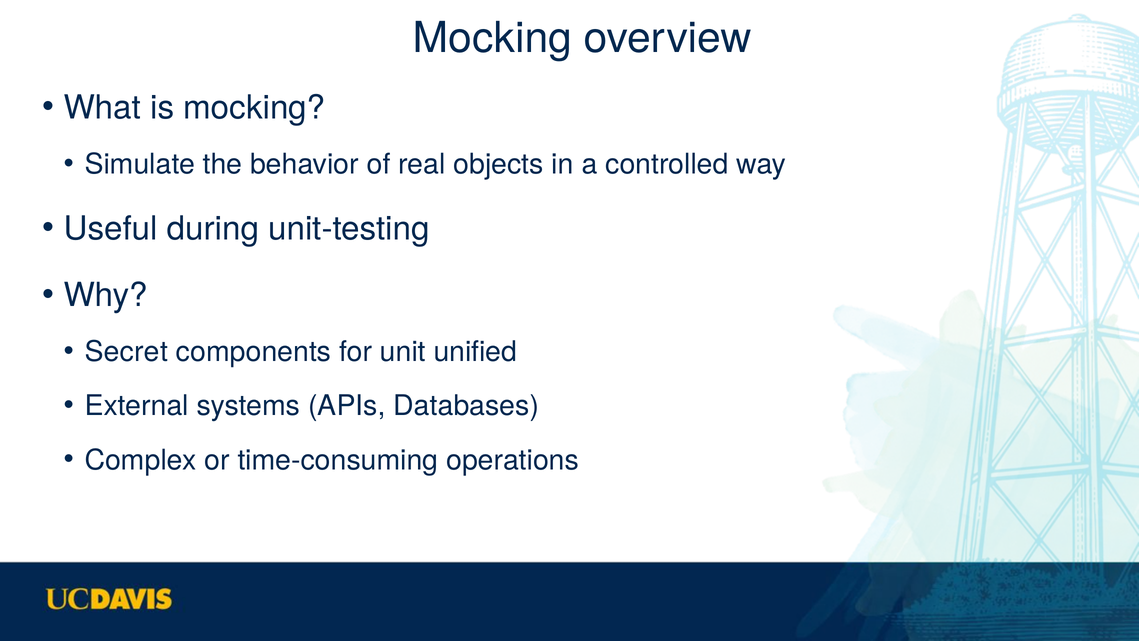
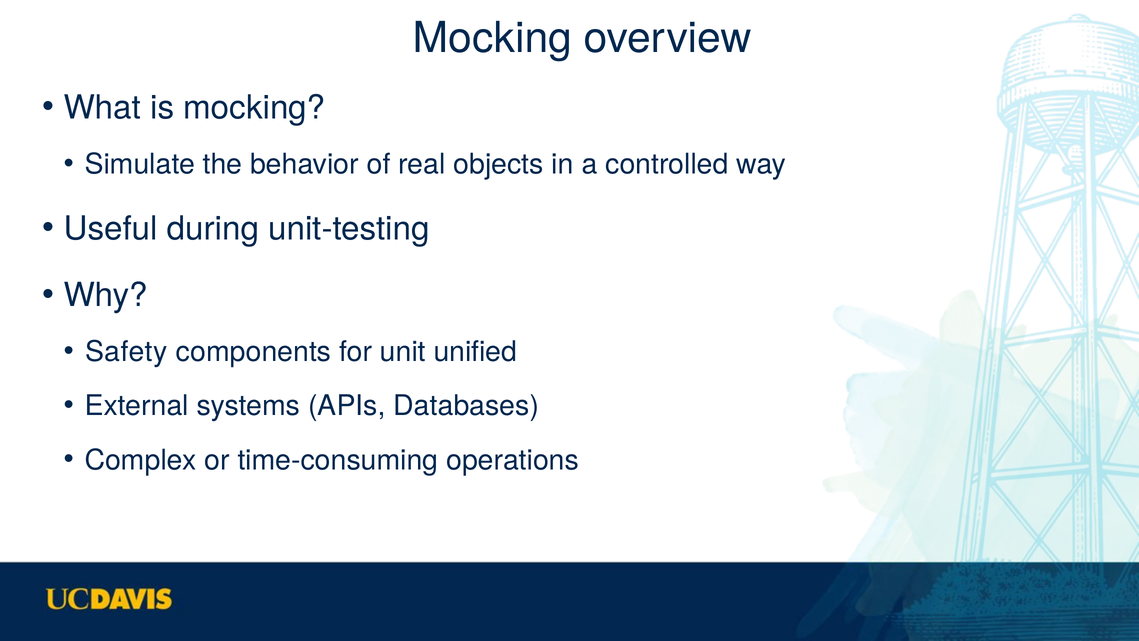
Secret: Secret -> Safety (126, 352)
